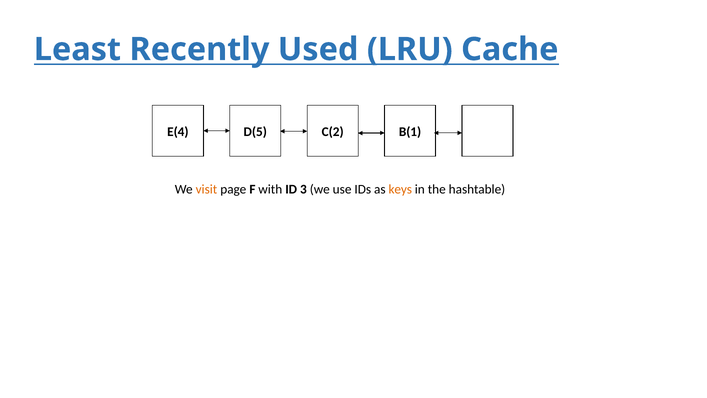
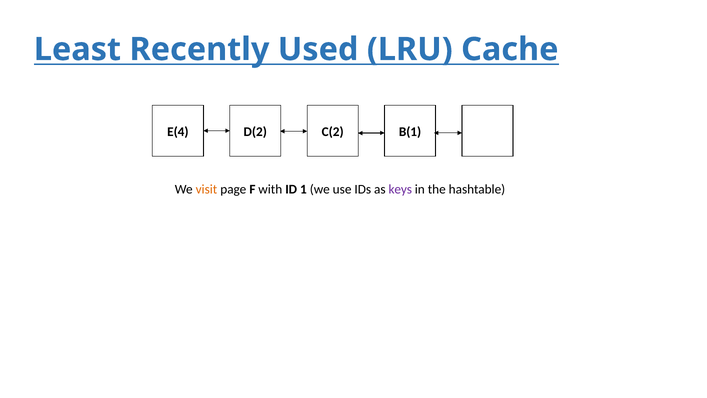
D(5: D(5 -> D(2 (255, 132)
3: 3 -> 1 (303, 189)
keys colour: orange -> purple (400, 189)
